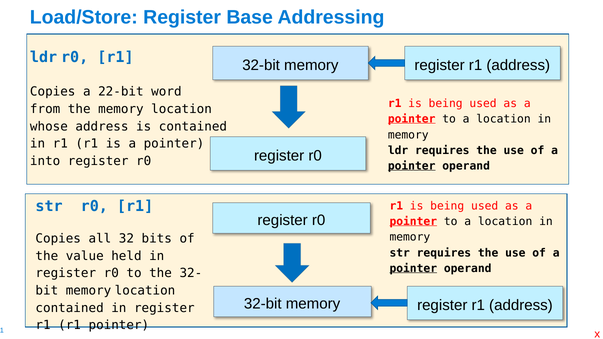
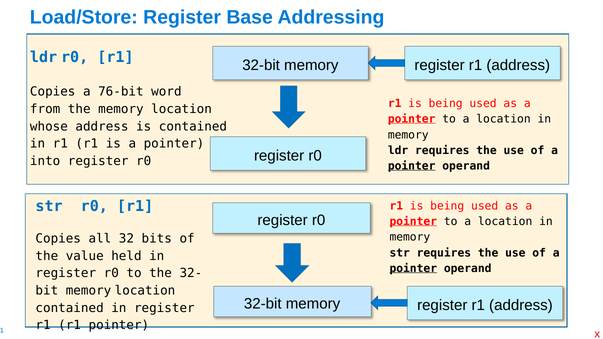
22-bit: 22-bit -> 76-bit (121, 92)
